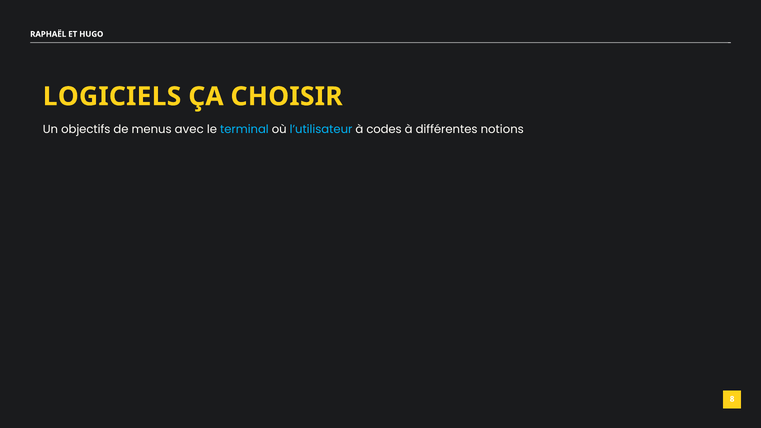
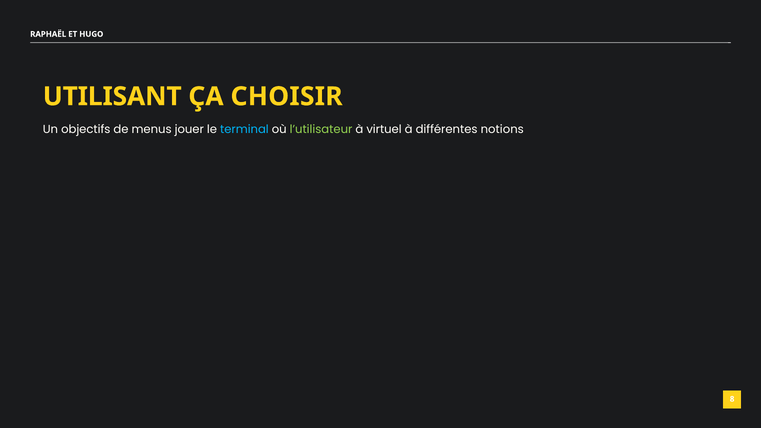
LOGICIELS: LOGICIELS -> UTILISANT (112, 97)
avec: avec -> jouer (189, 130)
l’utilisateur colour: light blue -> light green (321, 130)
codes: codes -> virtuel (384, 130)
